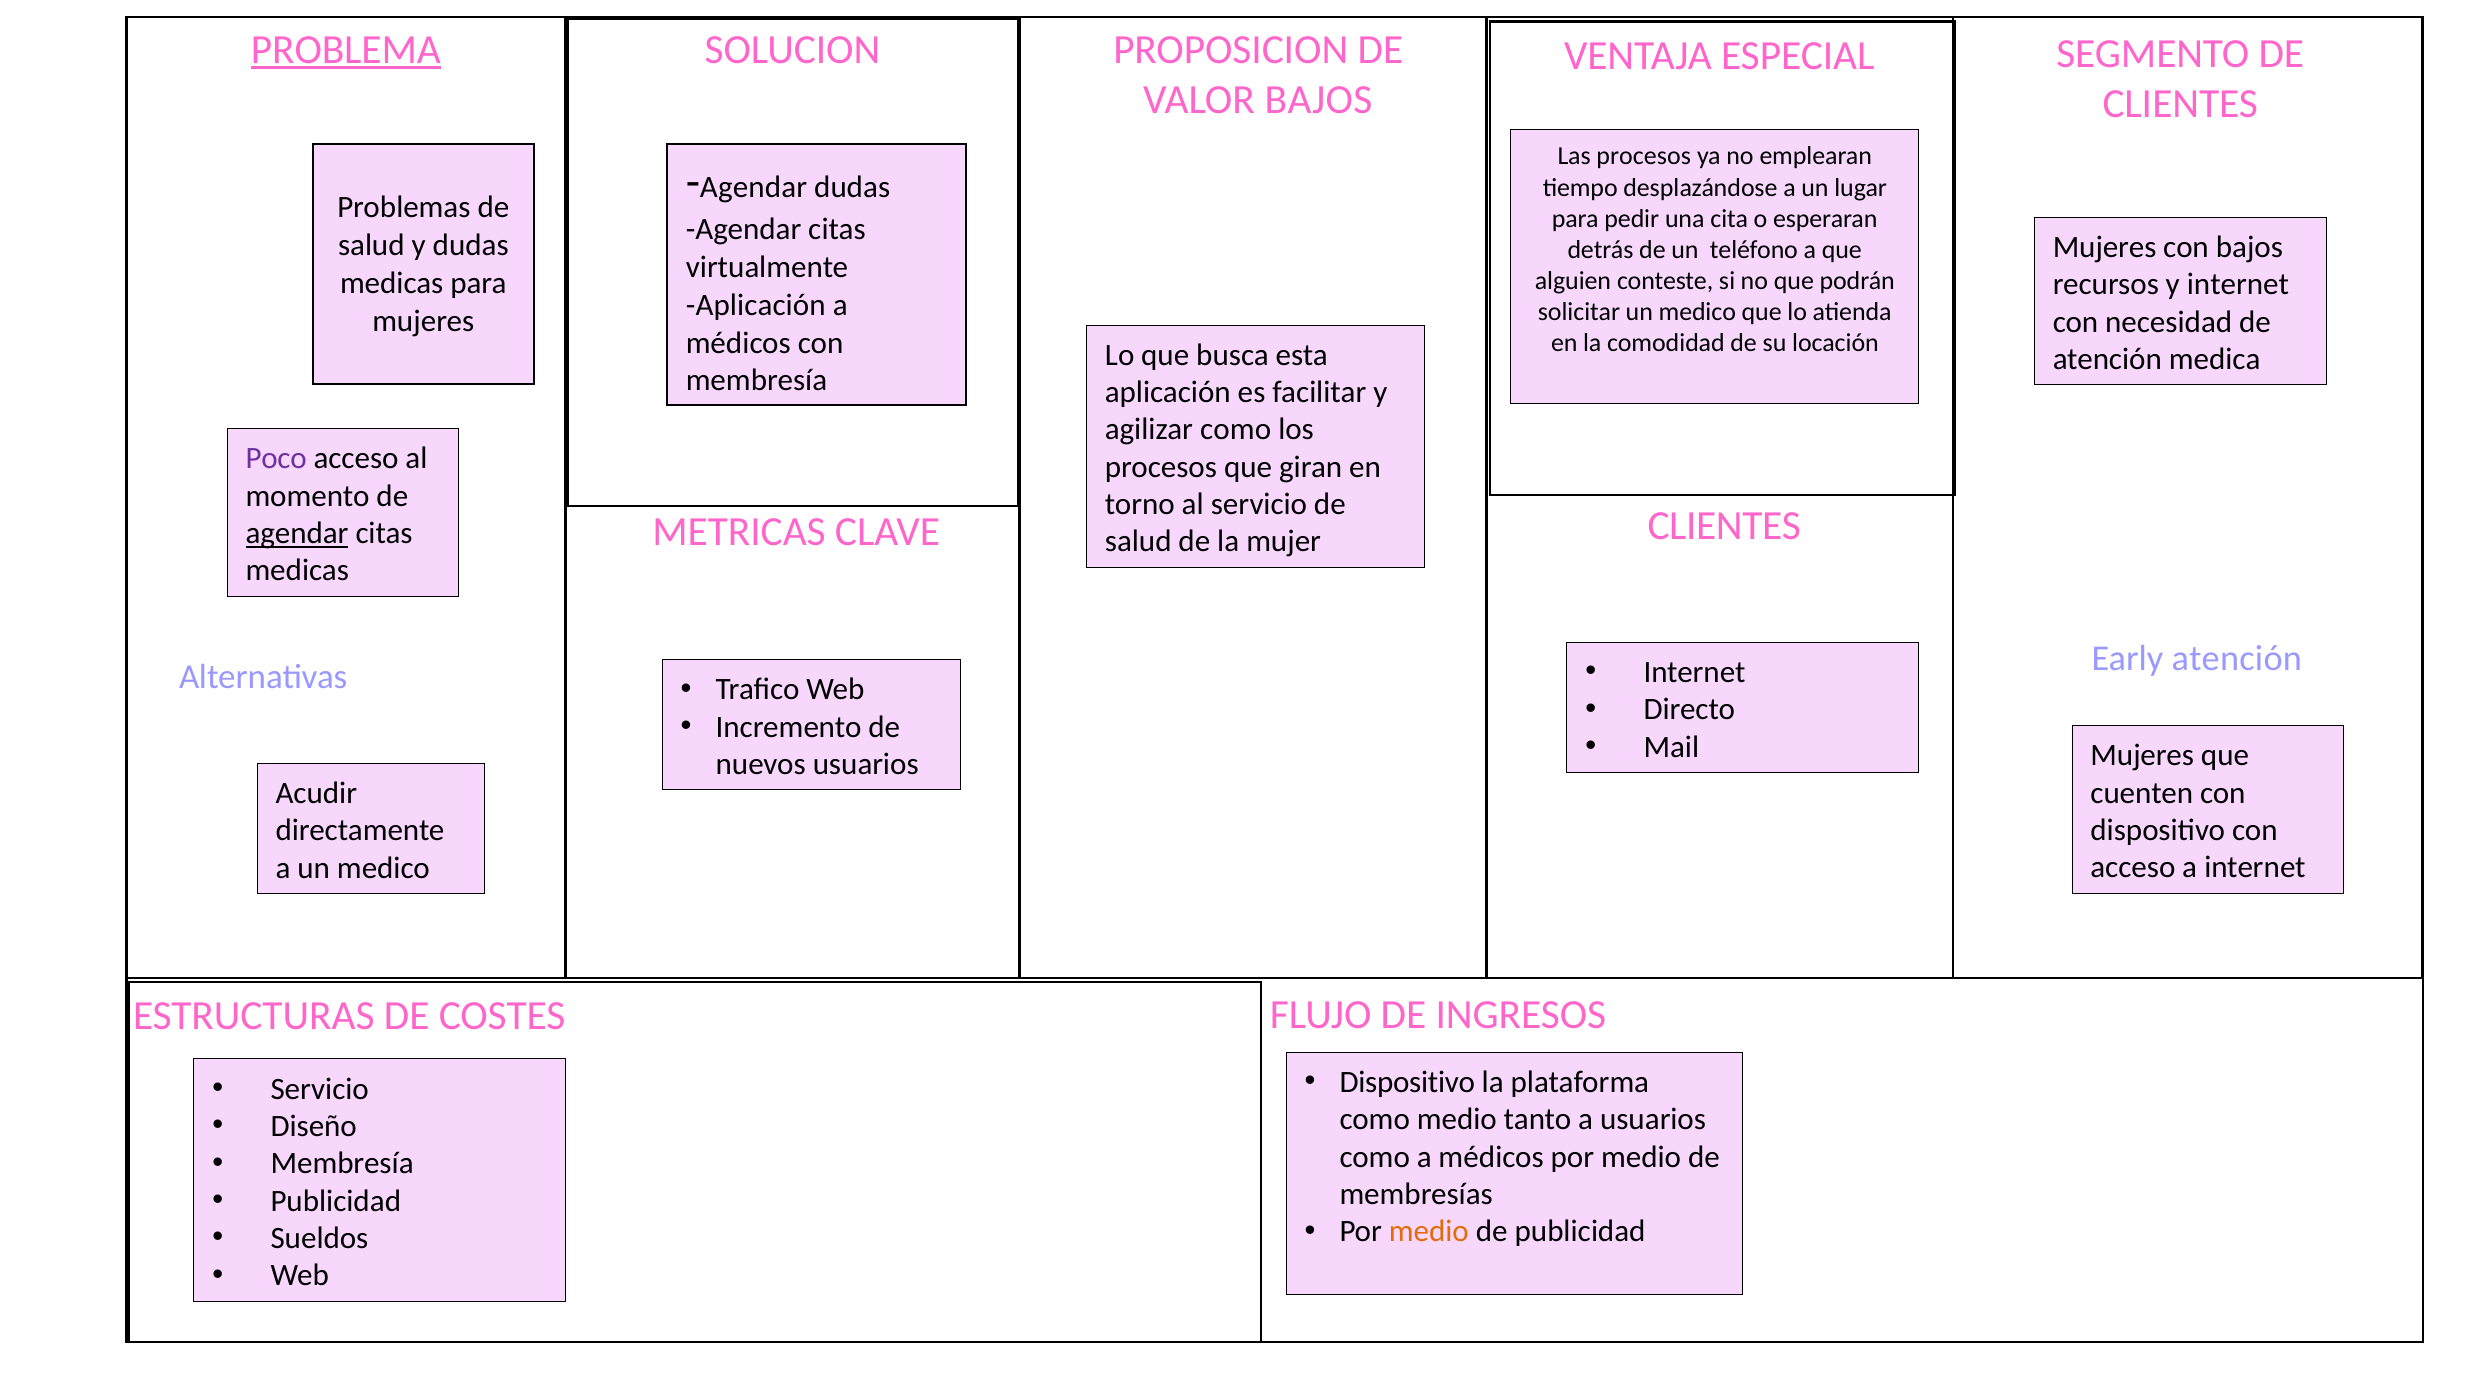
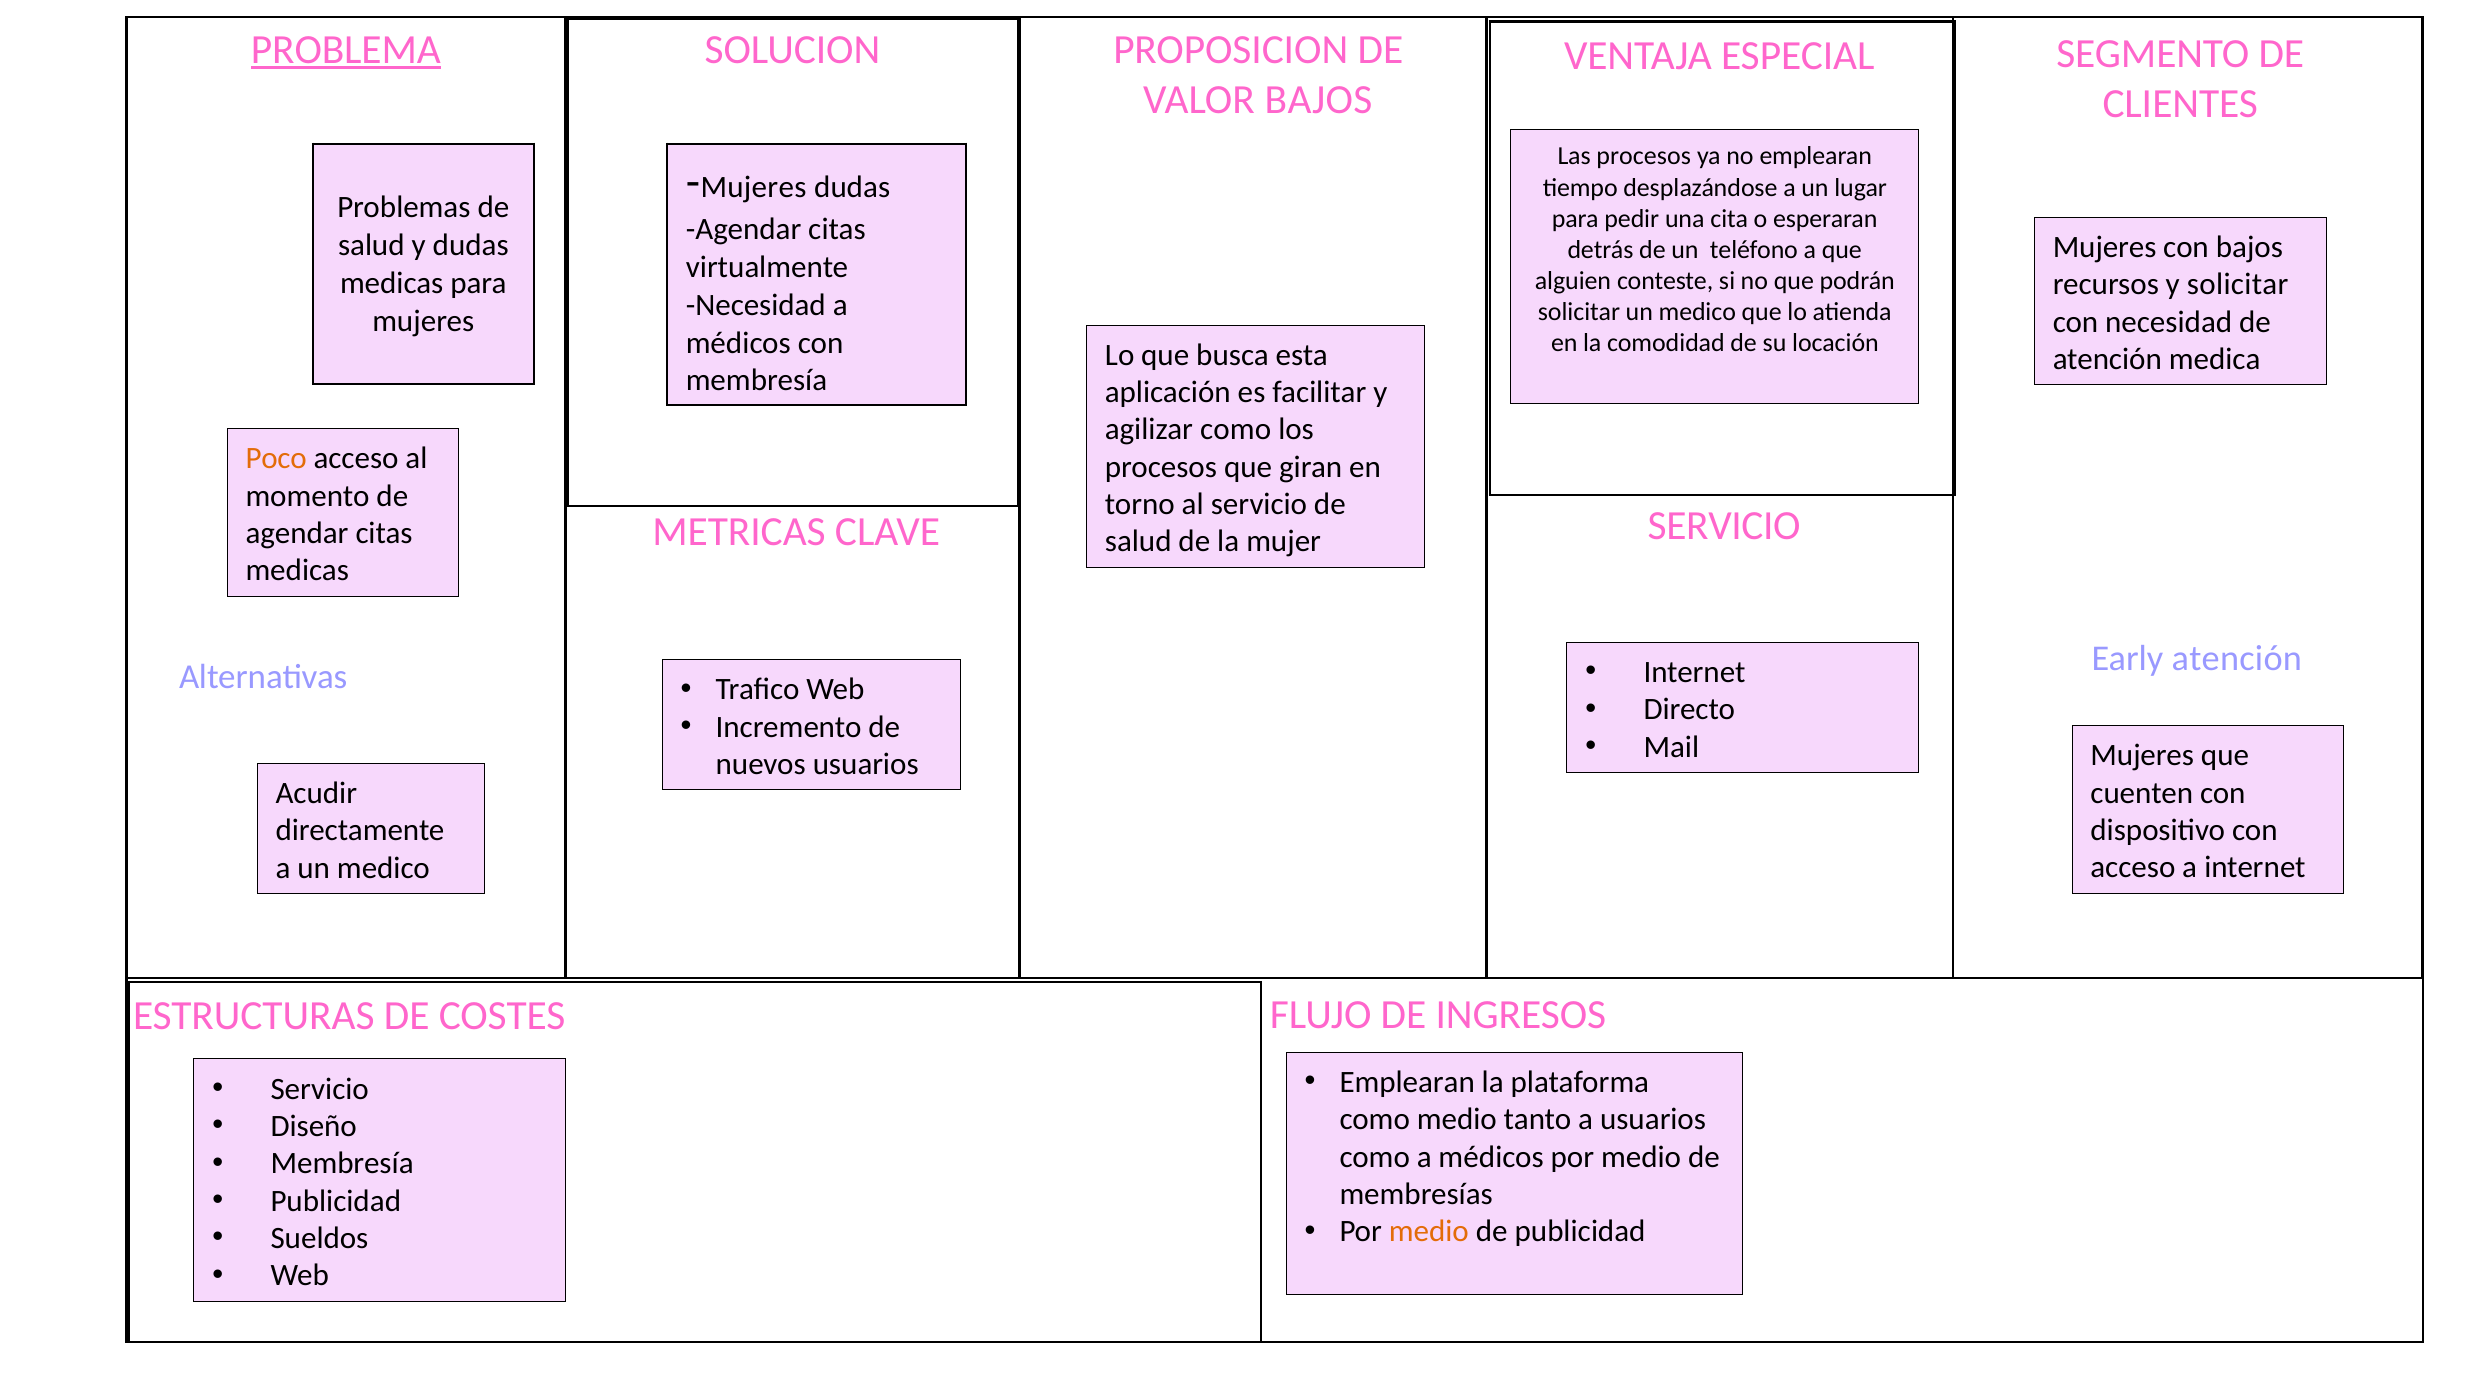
Agendar: Agendar -> Mujeres (753, 187)
y internet: internet -> solicitar (2238, 285)
Aplicación: Aplicación -> Necesidad (756, 305)
Poco colour: purple -> orange (276, 459)
CLAVE CLIENTES: CLIENTES -> SERVICIO (1724, 526)
agendar underline: present -> none (297, 533)
Dispositivo: Dispositivo -> Emplearan (1407, 1082)
